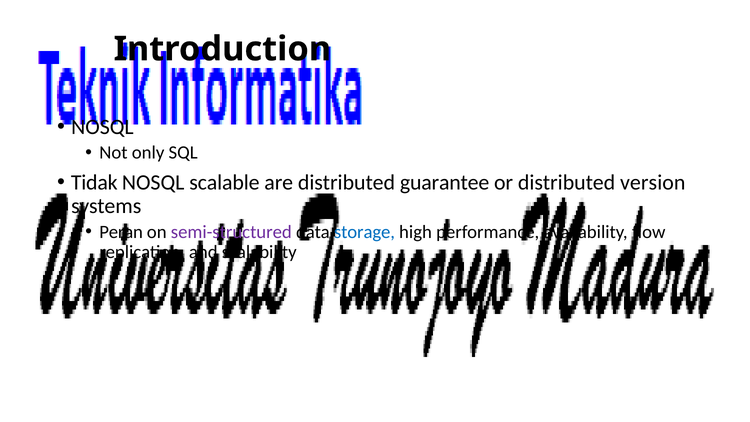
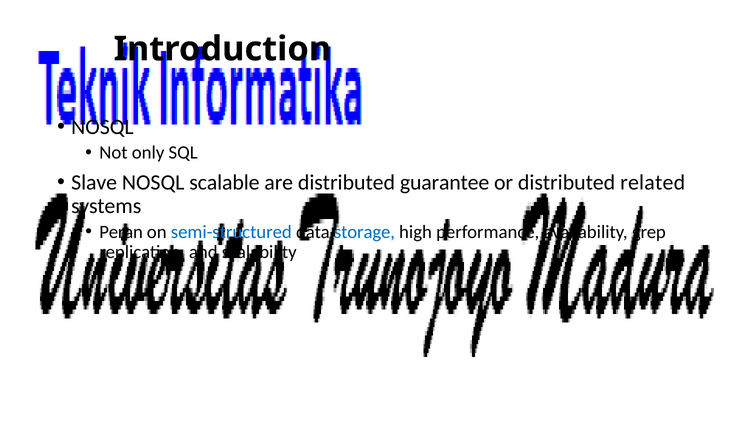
Tidak: Tidak -> Slave (94, 182)
version: version -> related (653, 182)
semi-structured colour: purple -> blue (231, 232)
flow: flow -> grep (649, 232)
